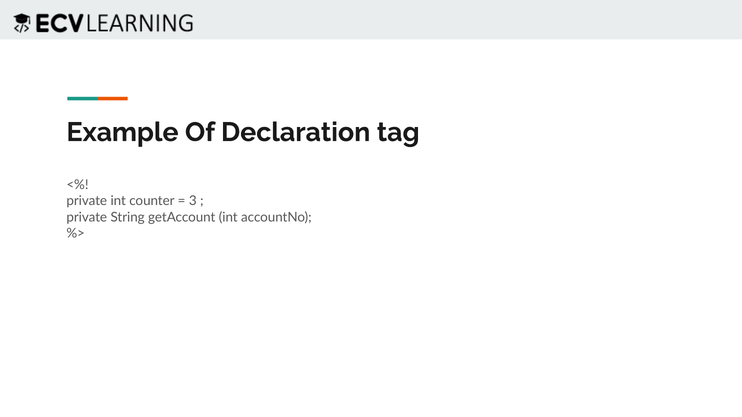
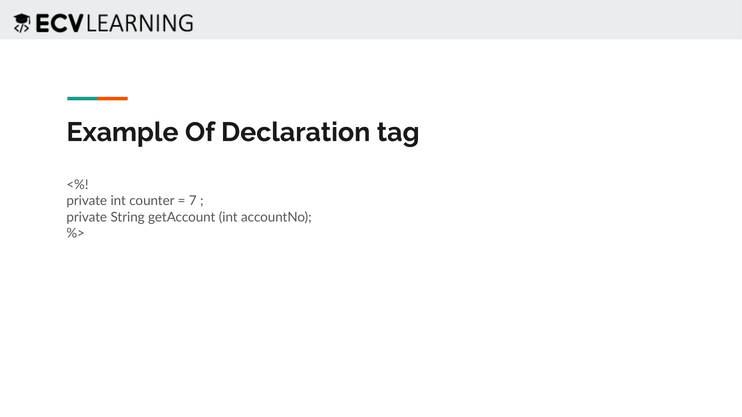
3: 3 -> 7 (193, 201)
